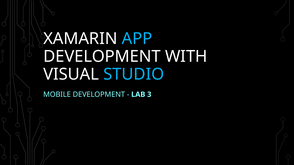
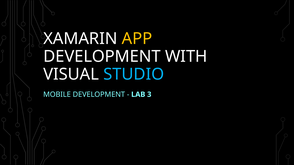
APP colour: light blue -> yellow (137, 39)
